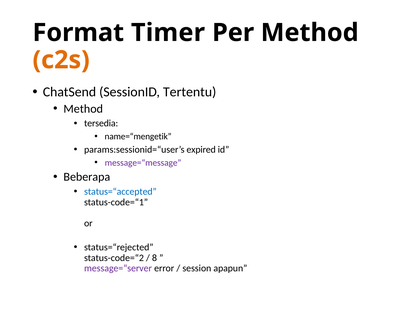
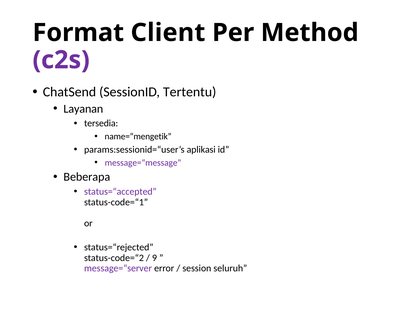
Timer: Timer -> Client (168, 33)
c2s colour: orange -> purple (61, 60)
Method: Method -> Layanan (83, 109)
expired: expired -> aplikasi (201, 149)
status=“accepted colour: blue -> purple (120, 192)
8: 8 -> 9 (155, 258)
apapun: apapun -> seluruh (230, 268)
